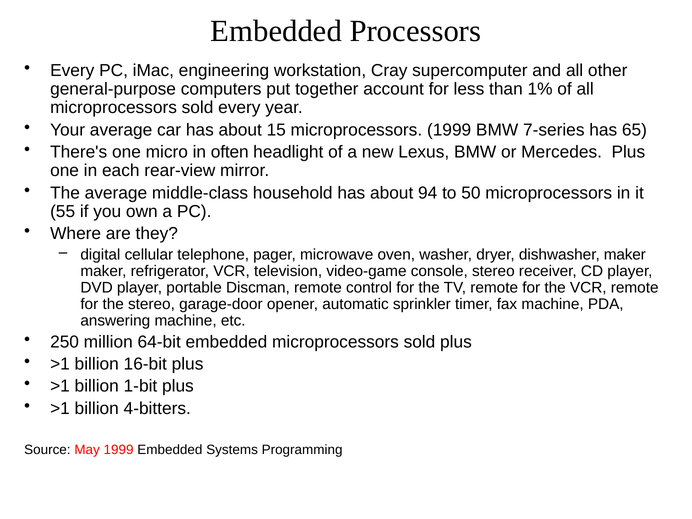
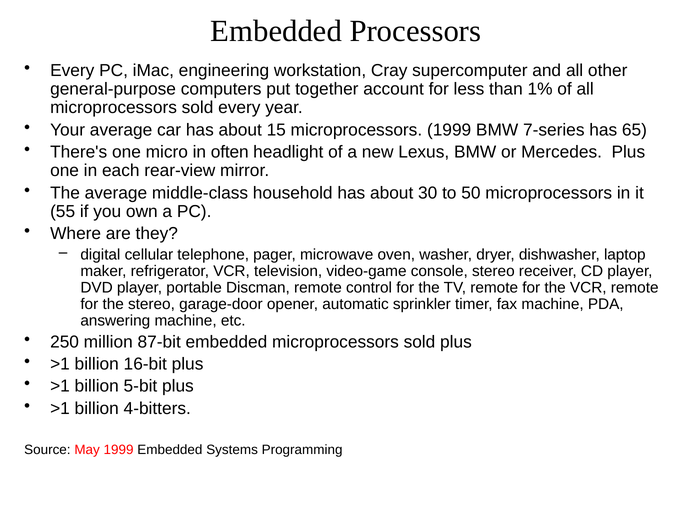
94: 94 -> 30 (428, 193)
dishwasher maker: maker -> laptop (625, 254)
64-bit: 64-bit -> 87-bit (159, 342)
1-bit: 1-bit -> 5-bit (140, 386)
